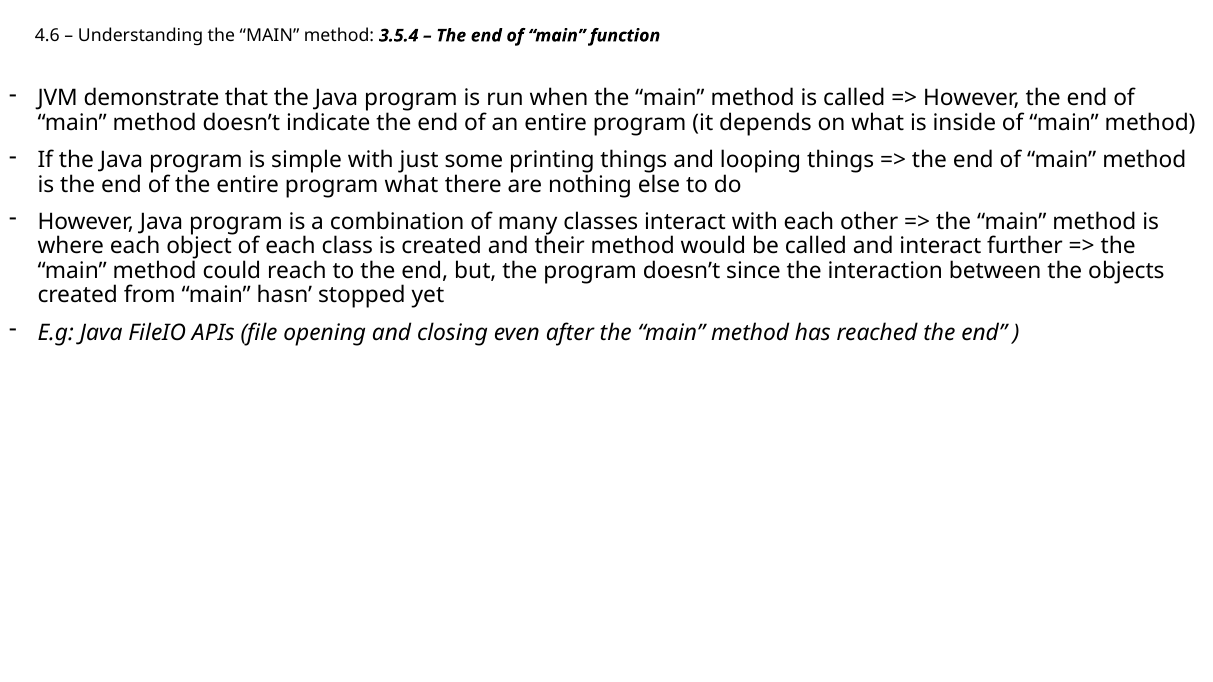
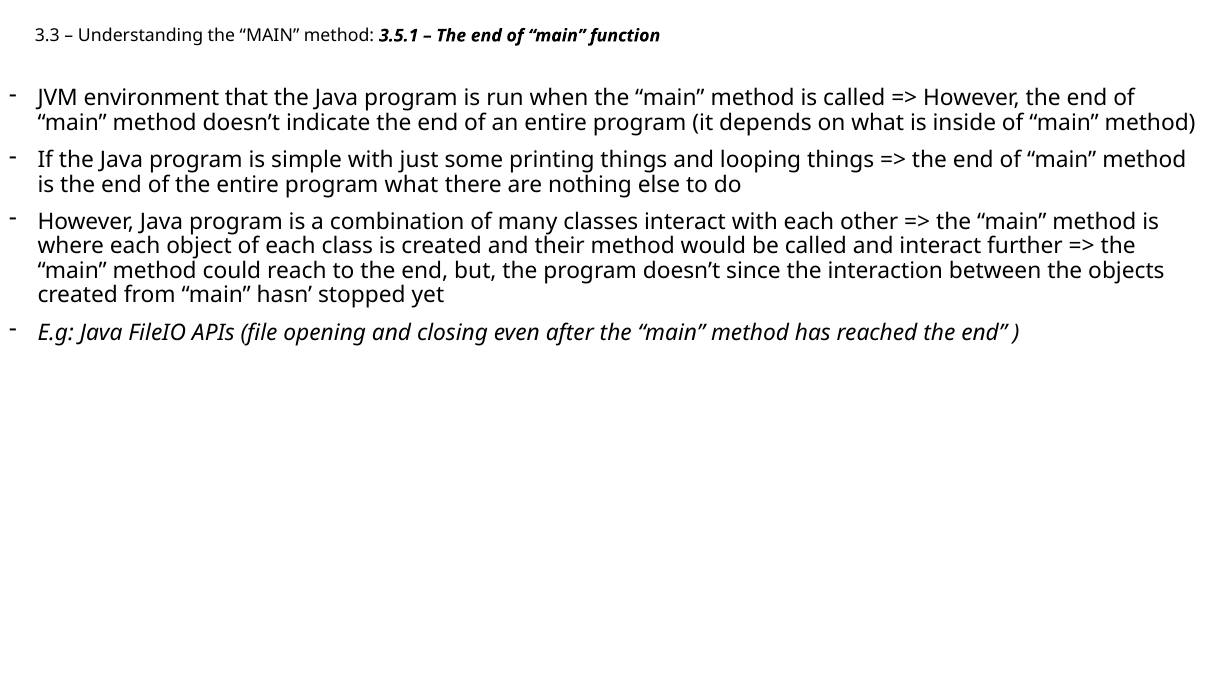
4.6: 4.6 -> 3.3 (47, 36)
3.5.4: 3.5.4 -> 3.5.1 (399, 36)
demonstrate: demonstrate -> environment (152, 98)
